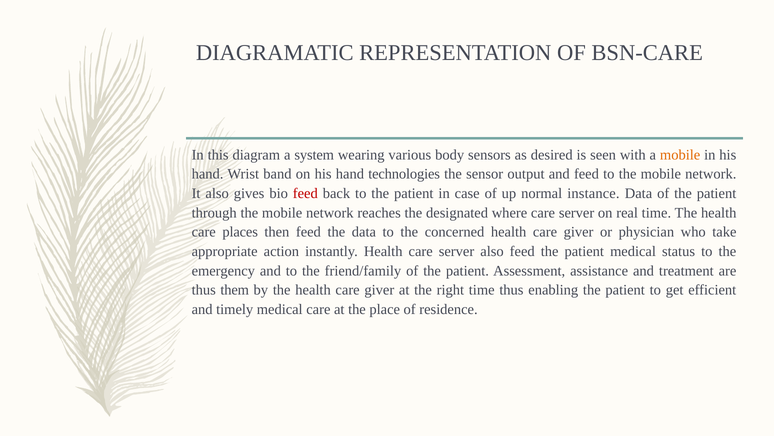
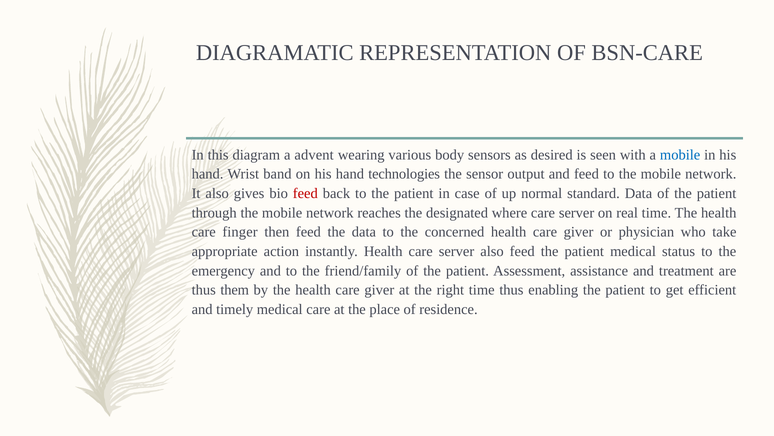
system: system -> advent (314, 155)
mobile colour: orange -> blue (680, 155)
instance: instance -> standard (594, 193)
places: places -> finger (240, 232)
